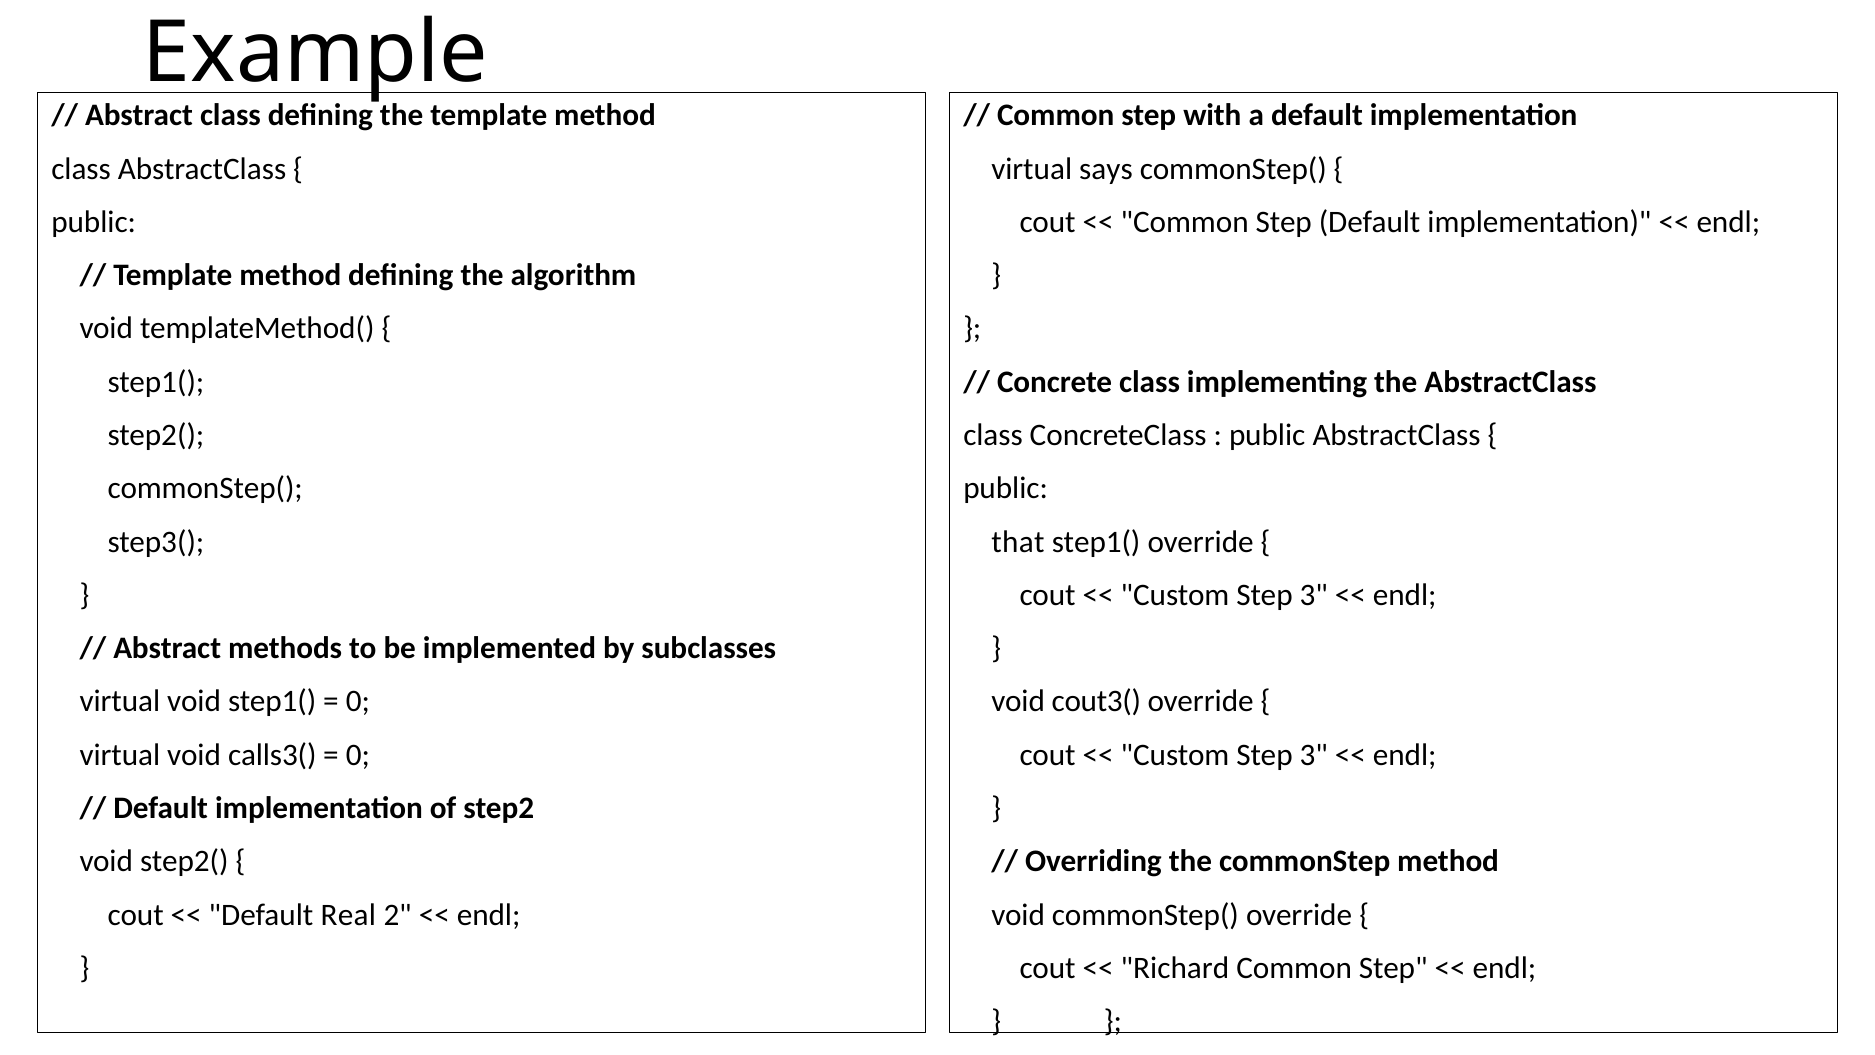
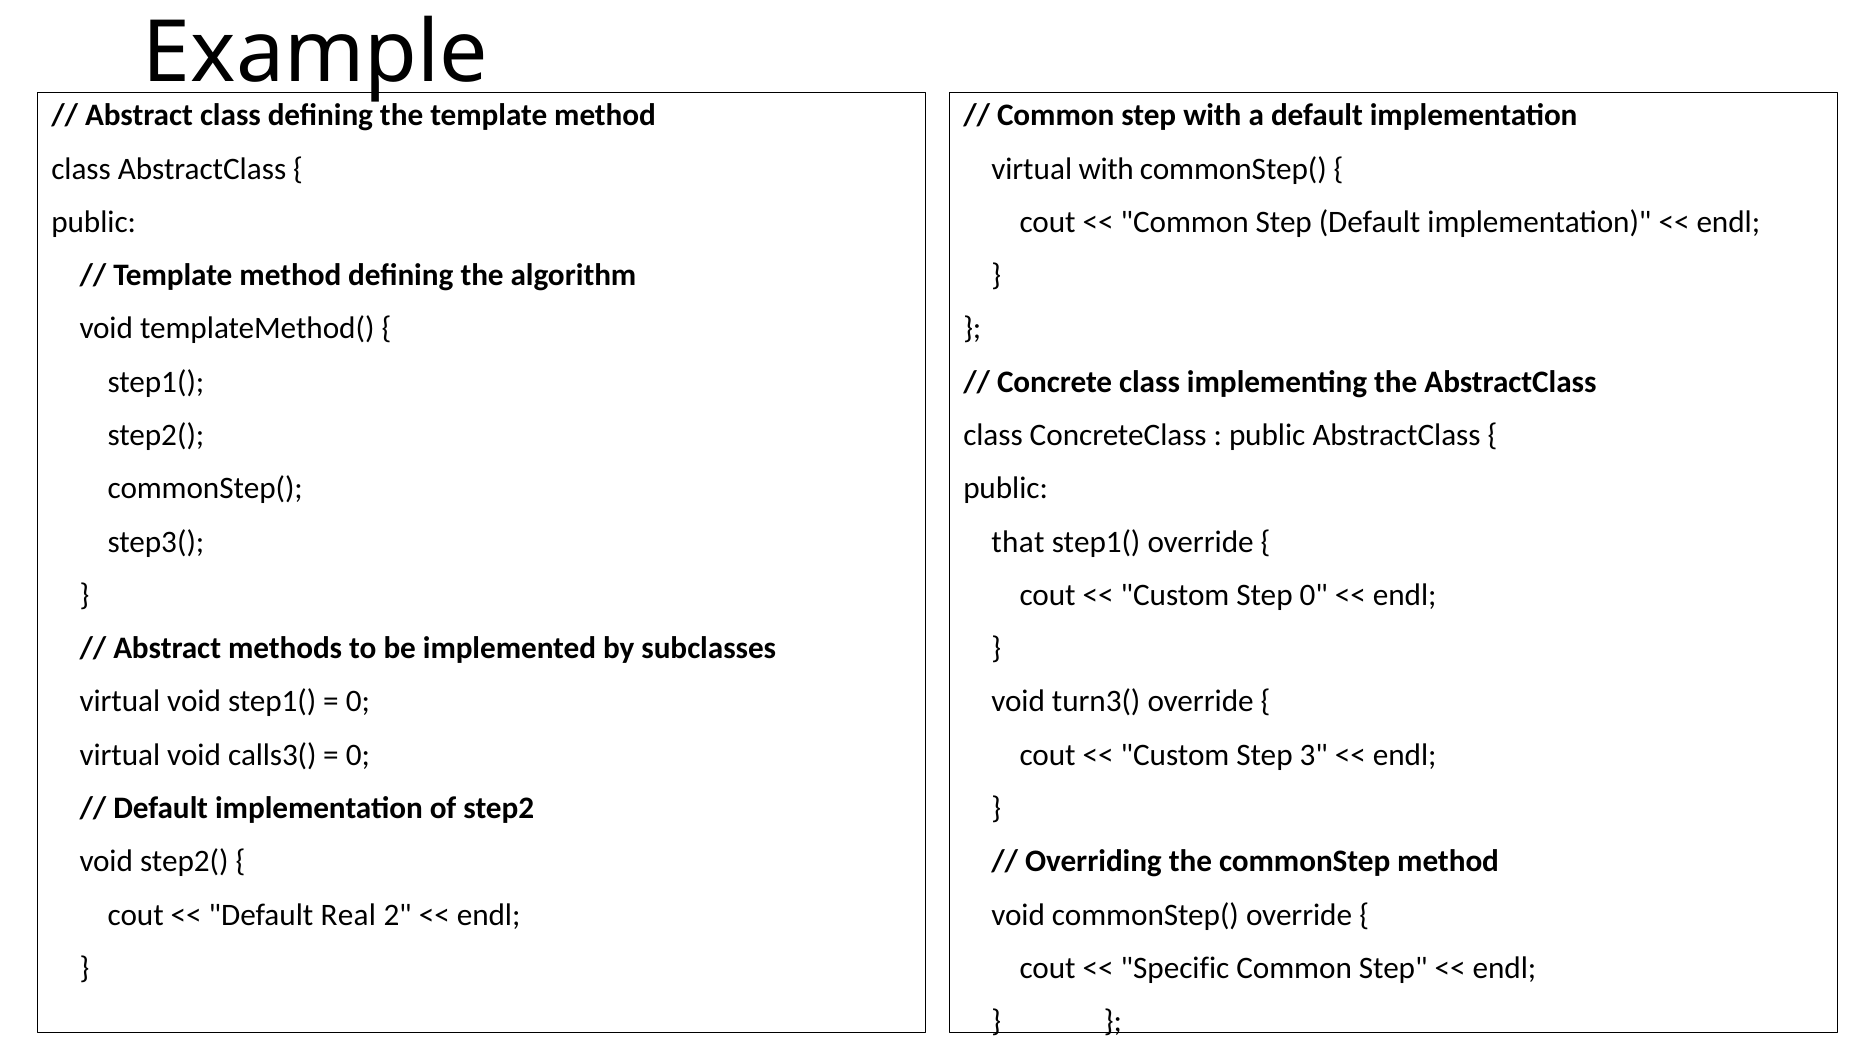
virtual says: says -> with (1106, 169)
3: 3 -> 0 (1314, 595)
cout3(: cout3( -> turn3( (1096, 701)
Richard: Richard -> Specific (1175, 968)
